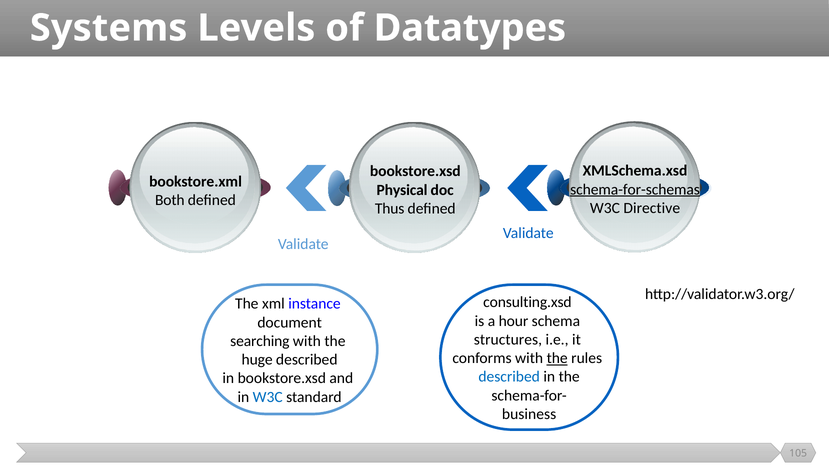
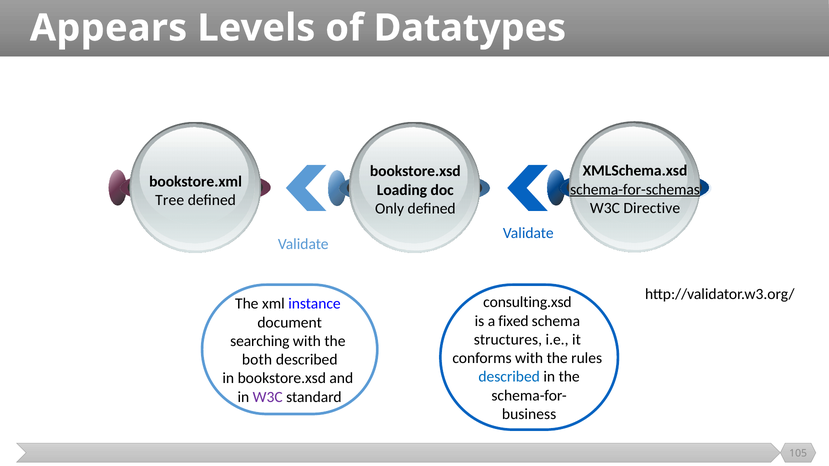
Systems: Systems -> Appears (109, 28)
Physical: Physical -> Loading (402, 190)
Both: Both -> Tree (170, 200)
Thus: Thus -> Only (390, 209)
hour: hour -> fixed (514, 321)
the underline: present -> none (557, 358)
huge: huge -> both (257, 360)
W3C colour: blue -> purple (268, 397)
